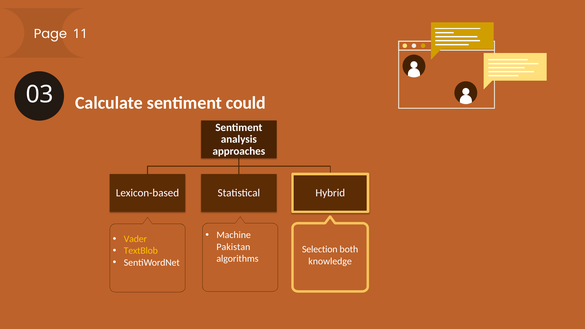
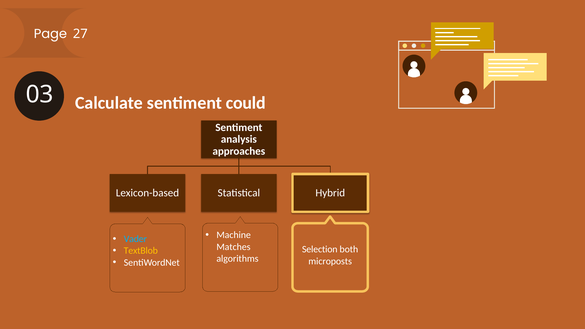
11: 11 -> 27 (80, 34)
Vader colour: yellow -> light blue (135, 239)
Pakistan: Pakistan -> Matches (233, 247)
knowledge: knowledge -> microposts (330, 261)
